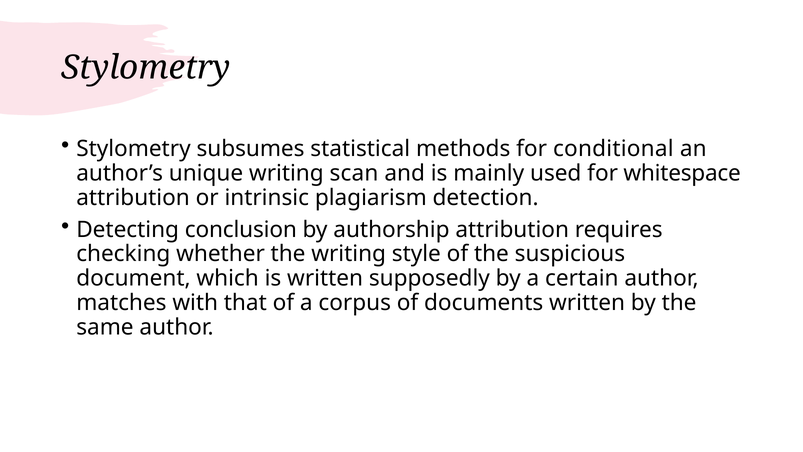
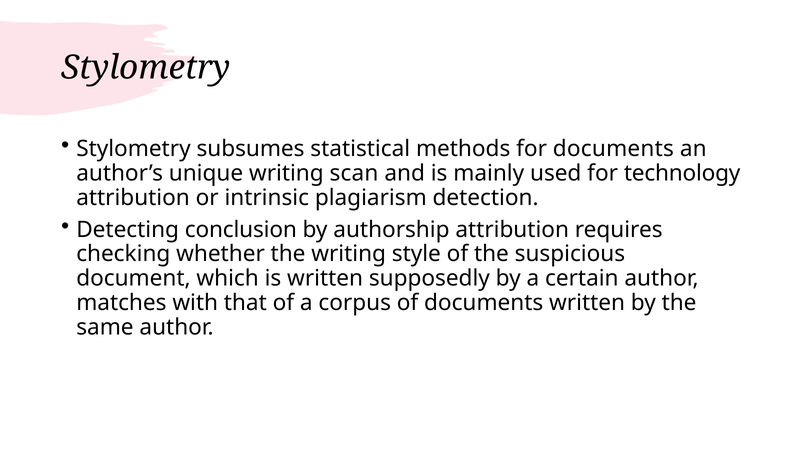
for conditional: conditional -> documents (613, 149)
whitespace: whitespace -> technology (682, 173)
